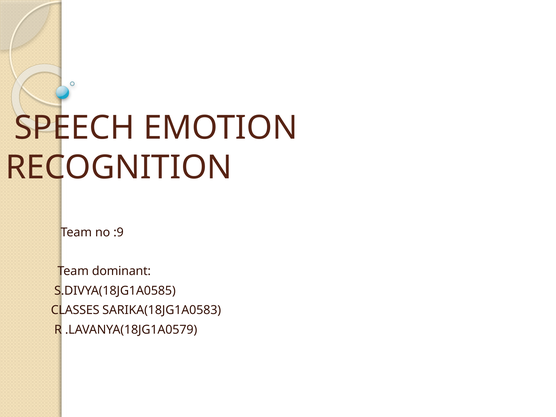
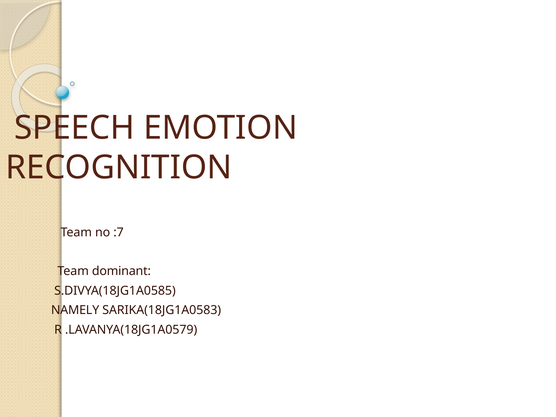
:9: :9 -> :7 (119, 232)
CLASSES: CLASSES -> NAMELY (75, 310)
